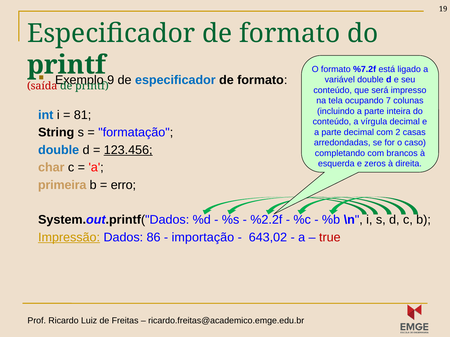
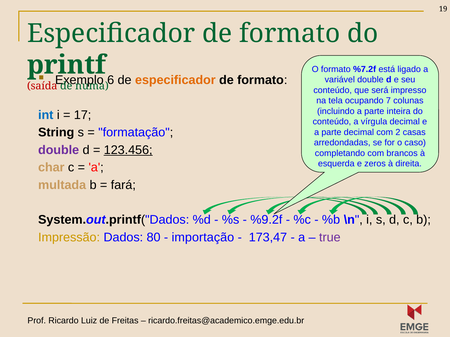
9: 9 -> 6 (111, 80)
especificador colour: blue -> orange (175, 80)
printf: printf -> numa (92, 86)
81: 81 -> 17 (83, 115)
double colour: blue -> purple (59, 150)
primeira: primeira -> multada (62, 185)
erro: erro -> fará (123, 185)
%2.2f: %2.2f -> %9.2f (266, 220)
Impressão underline: present -> none (69, 238)
86: 86 -> 80 (154, 238)
643,02: 643,02 -> 173,47 (268, 238)
true colour: red -> purple (330, 238)
